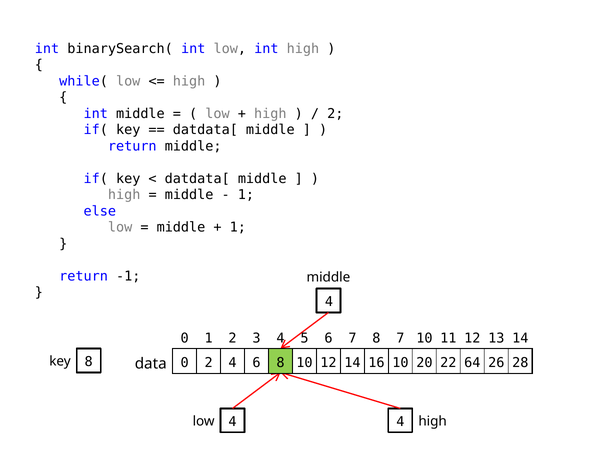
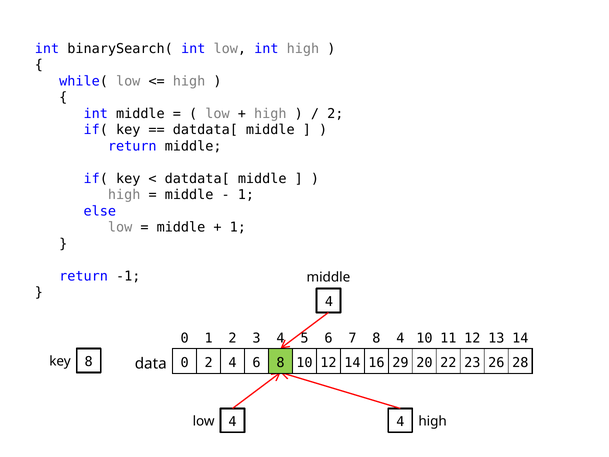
8 7: 7 -> 4 (400, 338)
16 10: 10 -> 29 (400, 362)
64: 64 -> 23 (472, 362)
